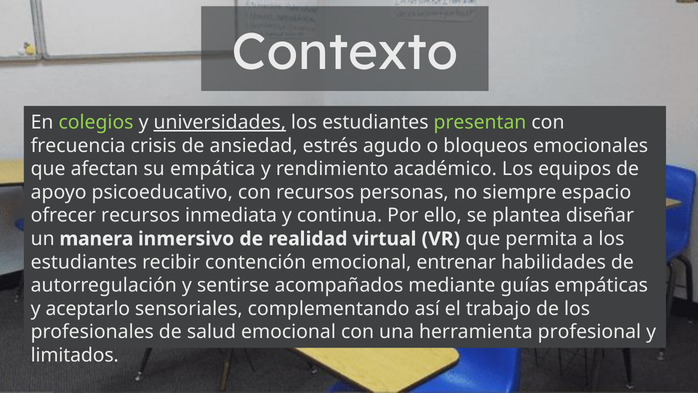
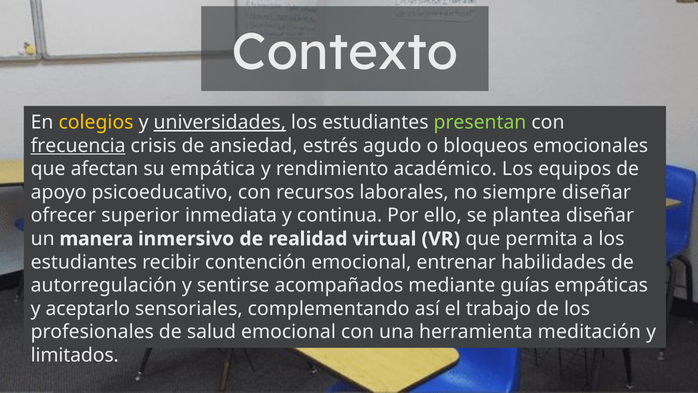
colegios colour: light green -> yellow (96, 122)
frecuencia underline: none -> present (78, 146)
personas: personas -> laborales (404, 192)
siempre espacio: espacio -> diseñar (596, 192)
ofrecer recursos: recursos -> superior (140, 215)
profesional: profesional -> meditación (589, 332)
